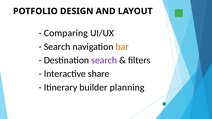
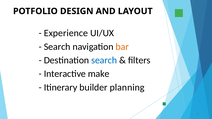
Comparing: Comparing -> Experience (66, 33)
search colour: purple -> blue (104, 60)
share: share -> make (99, 74)
